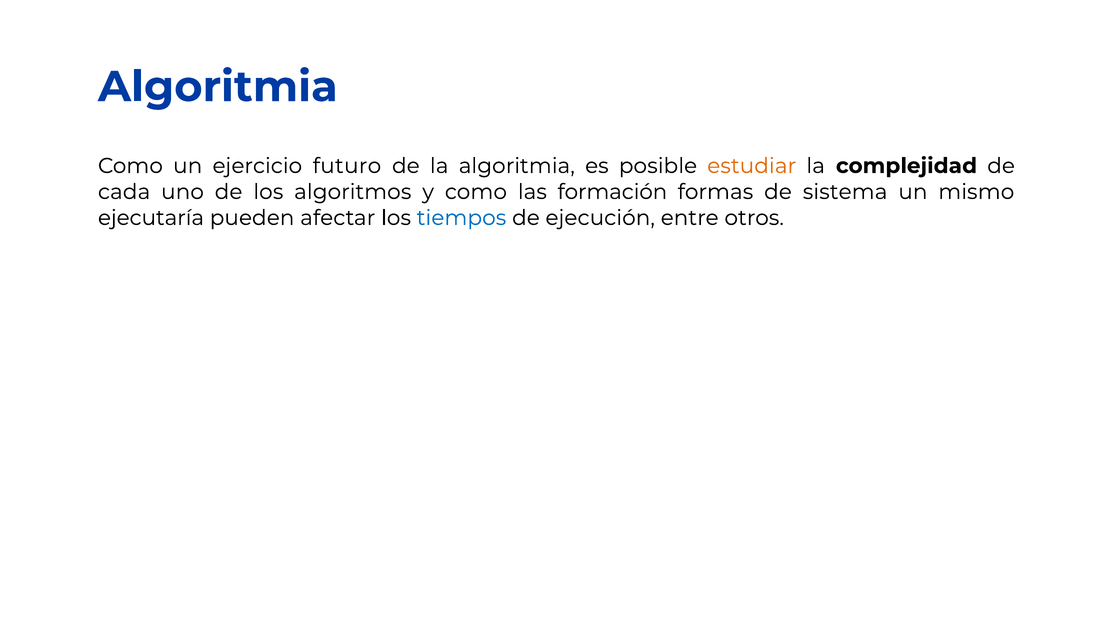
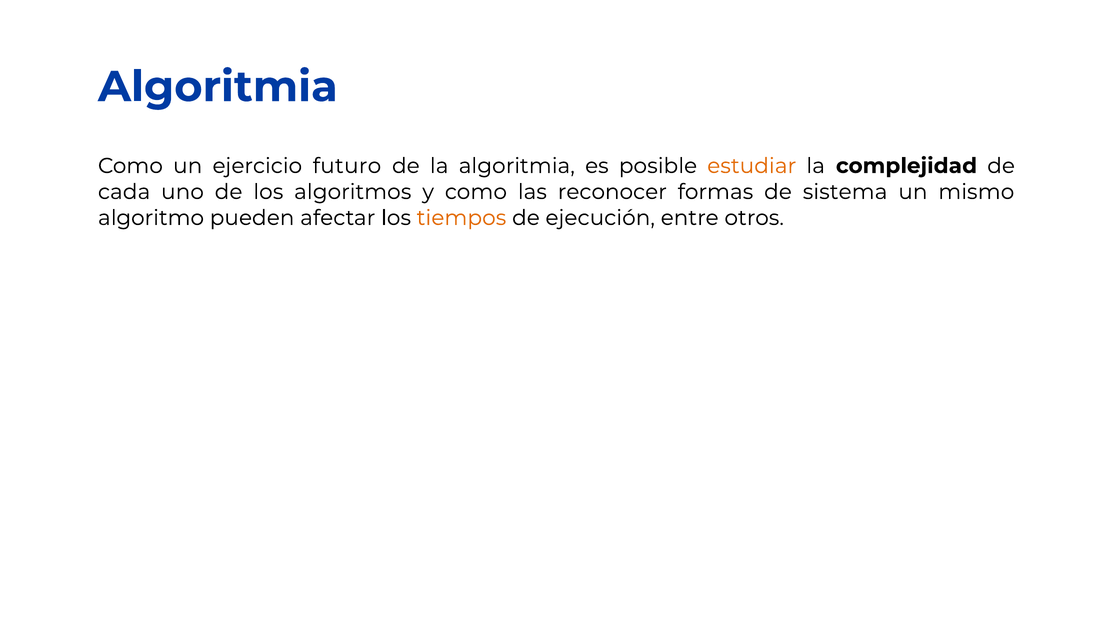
formación: formación -> reconocer (612, 192)
ejecutaría: ejecutaría -> algoritmo (151, 218)
tiempos colour: blue -> orange (461, 218)
